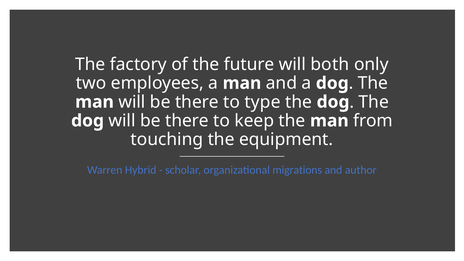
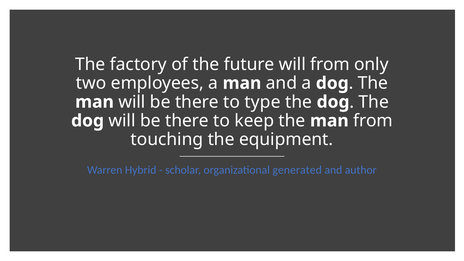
will both: both -> from (330, 64)
migrations: migrations -> generated (297, 170)
